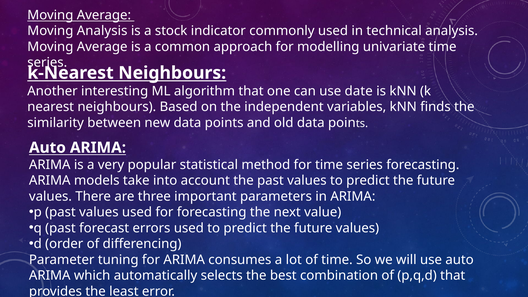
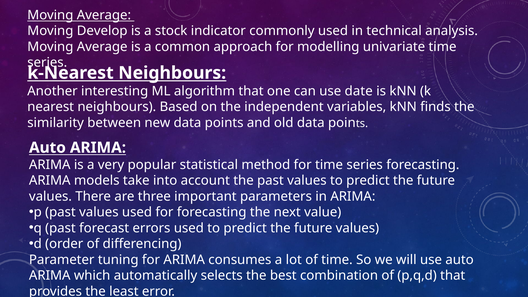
Moving Analysis: Analysis -> Develop (102, 31)
